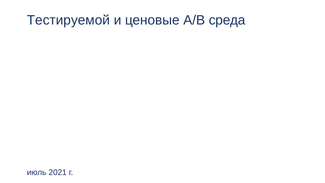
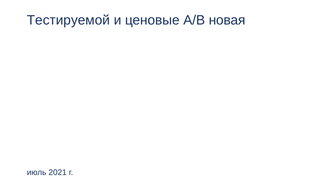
среда: среда -> новая (227, 20)
